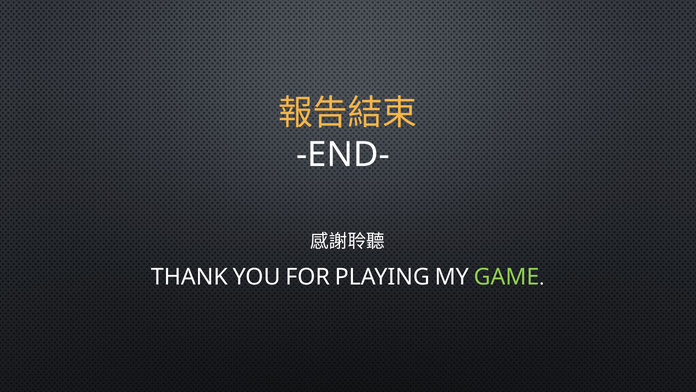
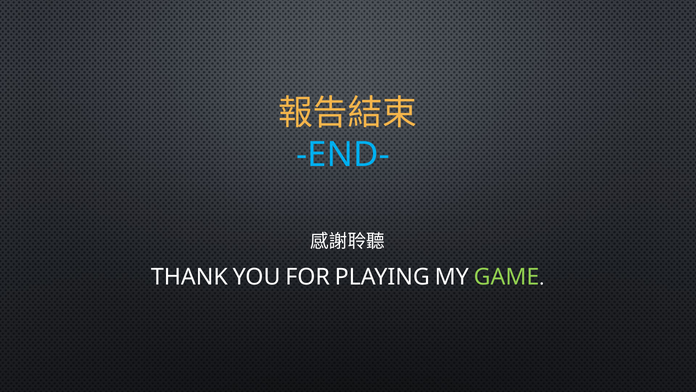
END- colour: white -> light blue (343, 155)
